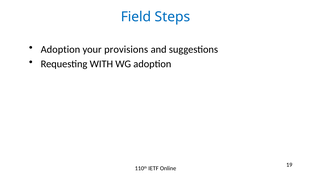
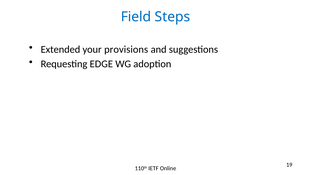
Adoption: Adoption -> Extended (60, 49)
WITH: WITH -> EDGE (101, 64)
